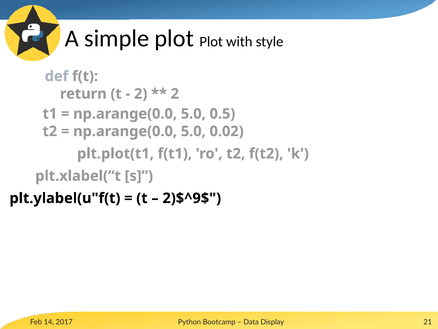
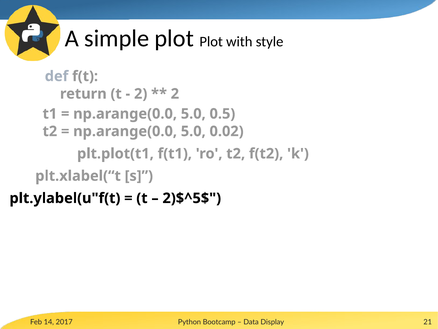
2)$^9$: 2)$^9$ -> 2)$^5$ (192, 198)
